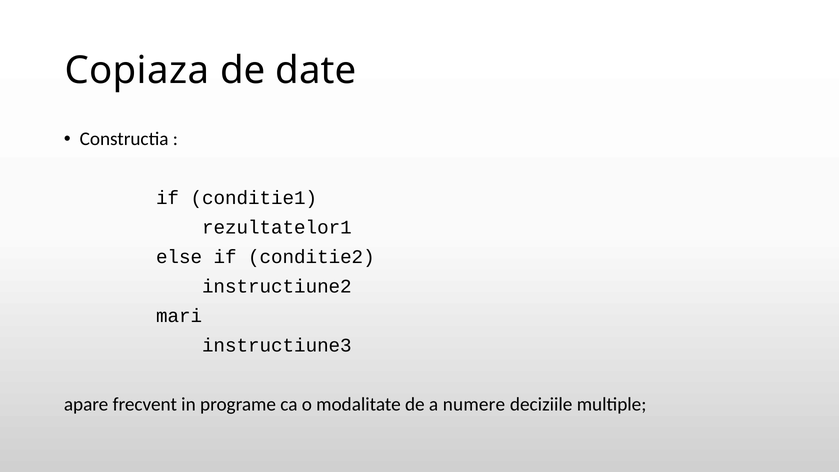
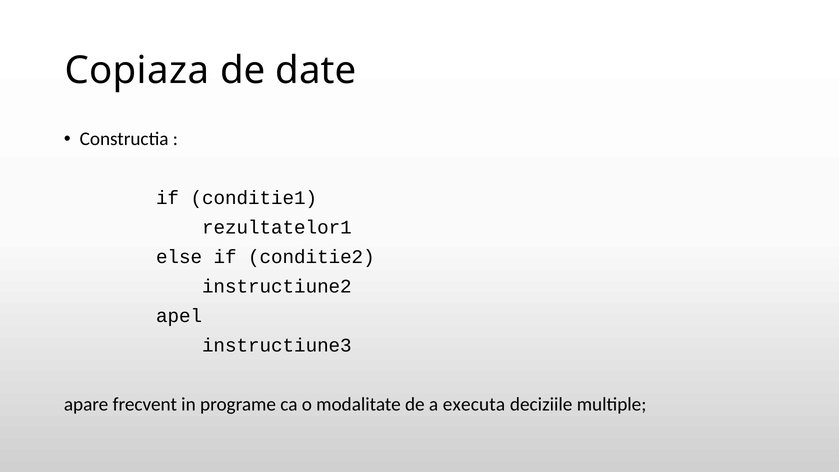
mari: mari -> apel (179, 316)
numere: numere -> executa (474, 405)
